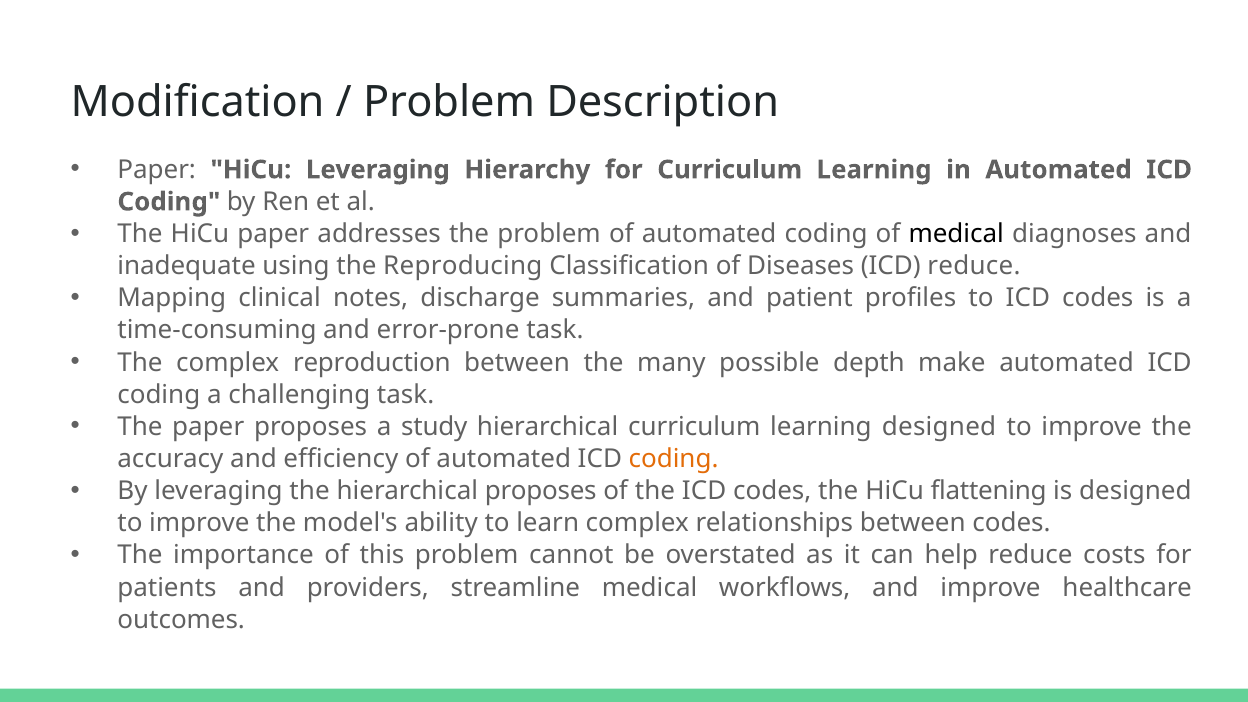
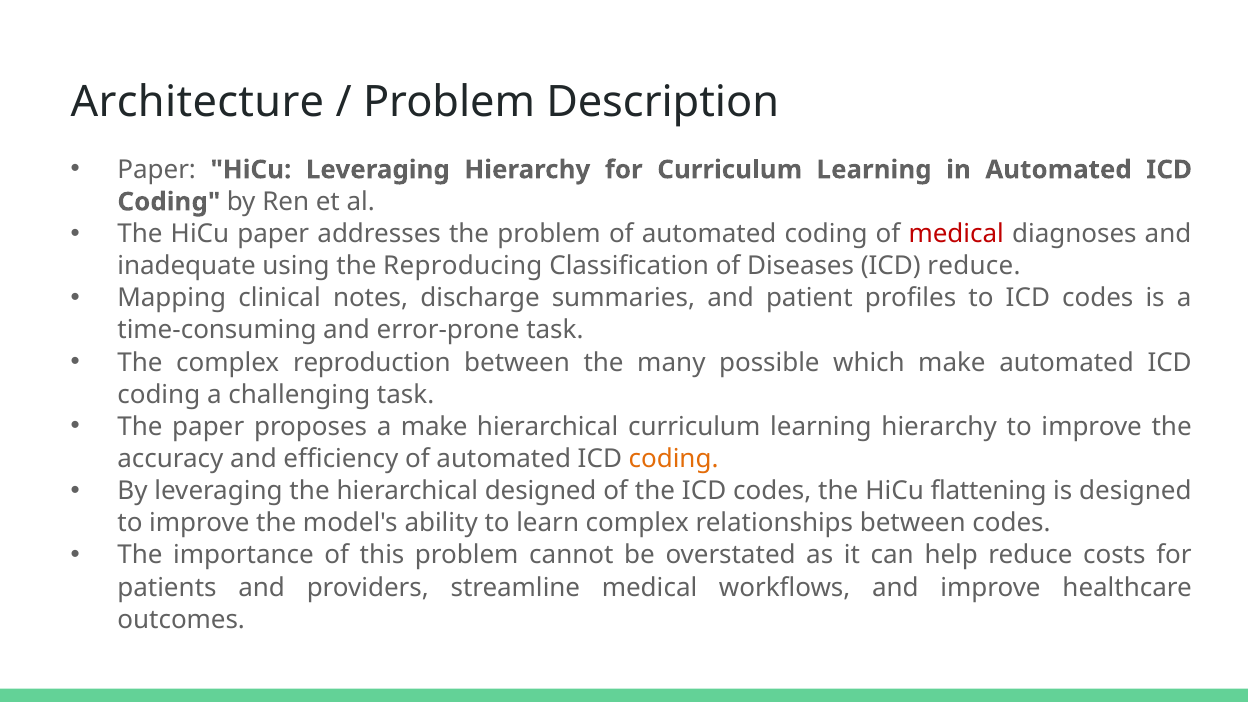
Modification: Modification -> Architecture (197, 102)
medical colour: black -> red (956, 234)
depth: depth -> which (869, 363)
a study: study -> make (434, 427)
learning designed: designed -> hierarchy (939, 427)
hierarchical proposes: proposes -> designed (541, 491)
